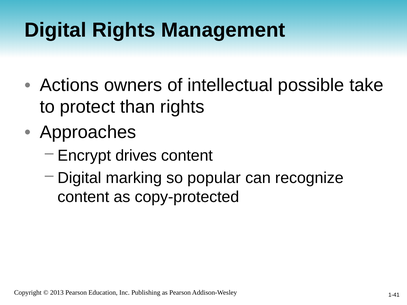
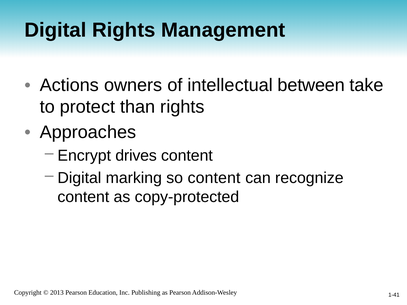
possible: possible -> between (311, 85)
so popular: popular -> content (214, 178)
